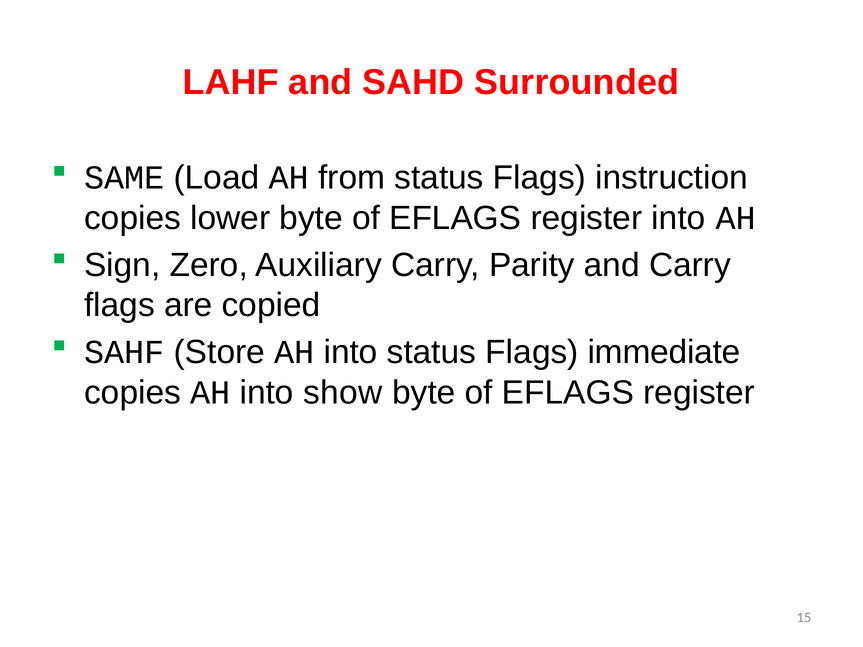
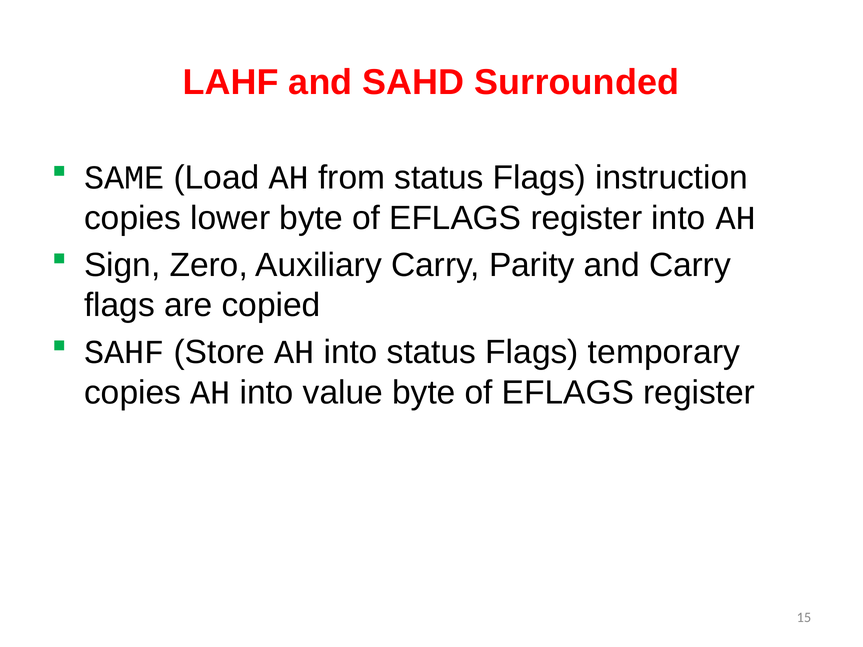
immediate: immediate -> temporary (664, 352)
show: show -> value (343, 393)
